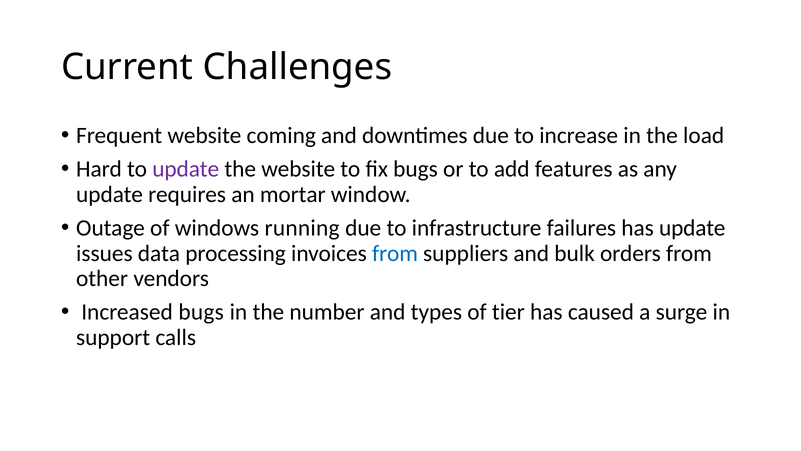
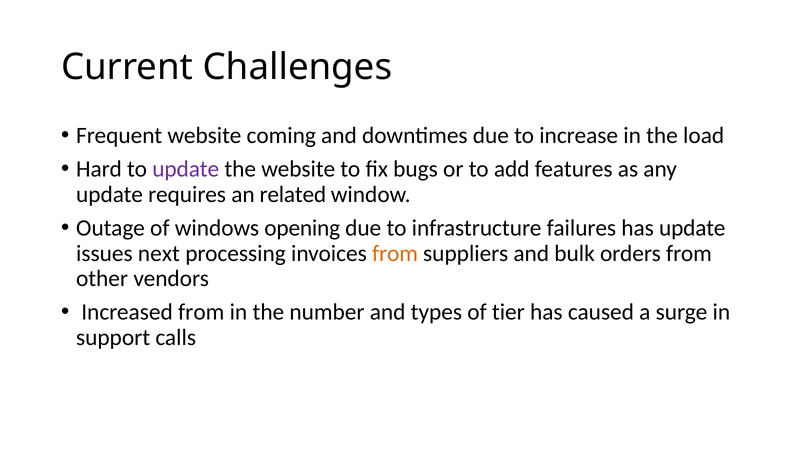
mortar: mortar -> related (293, 194)
running: running -> opening (302, 228)
data: data -> next (159, 253)
from colour: blue -> orange (395, 253)
Increased bugs: bugs -> from (201, 312)
